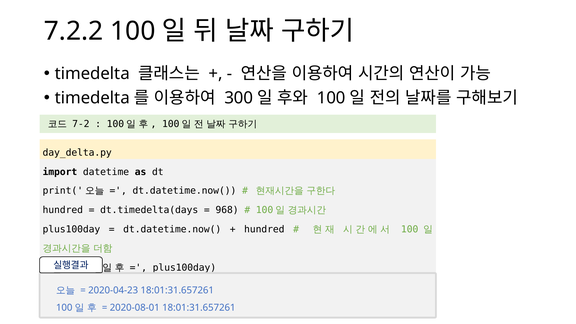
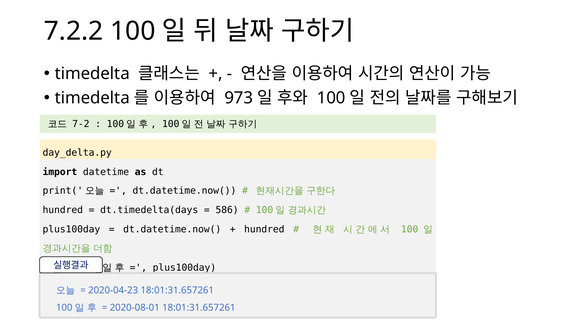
300: 300 -> 973 (239, 98)
968: 968 -> 586 (227, 210)
